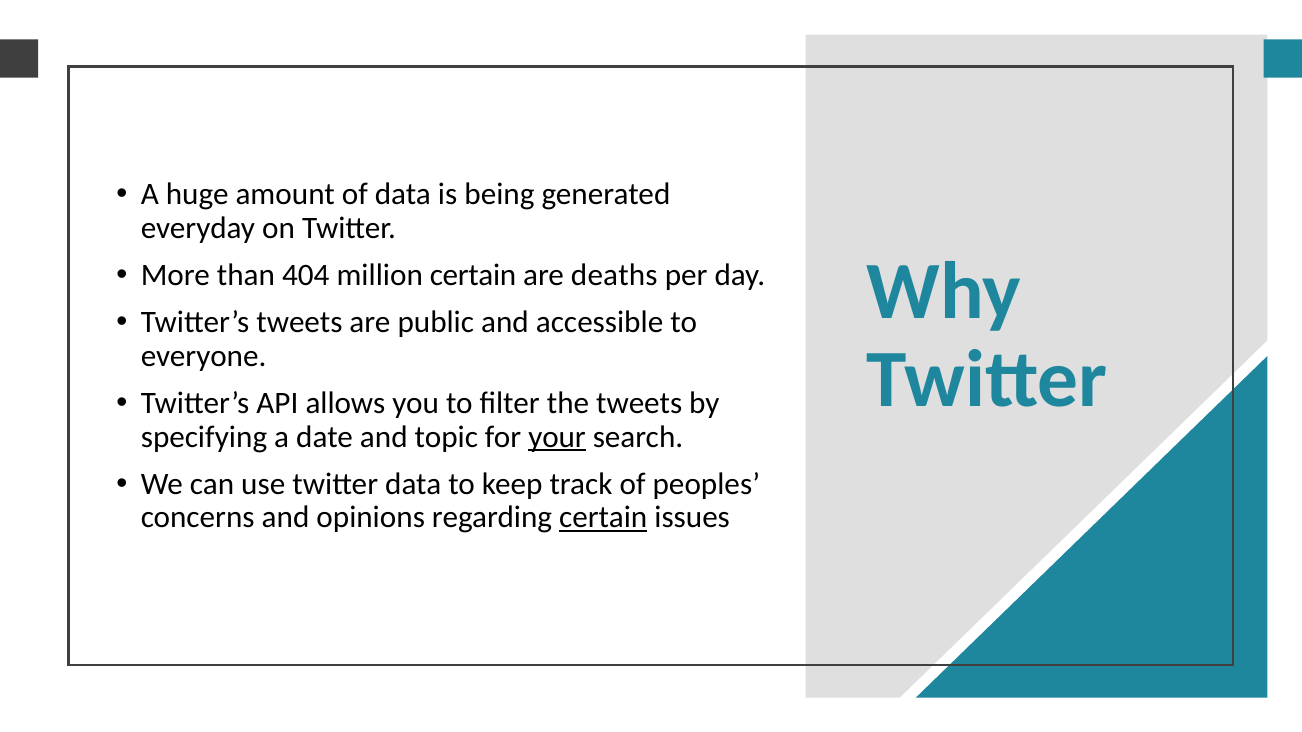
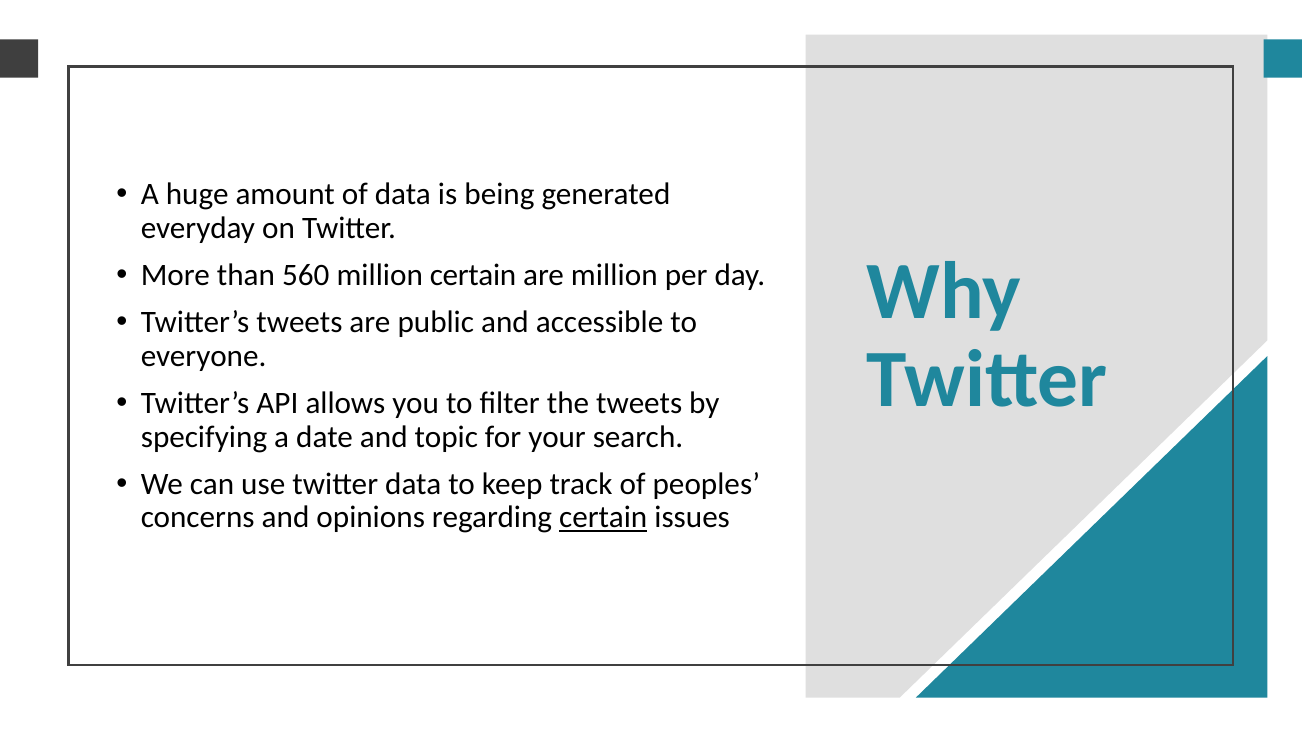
404: 404 -> 560 (306, 275)
are deaths: deaths -> million (614, 275)
your underline: present -> none (557, 437)
